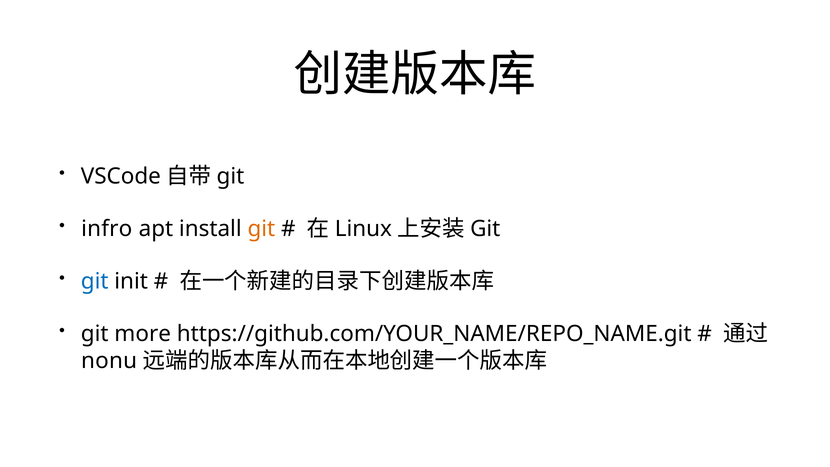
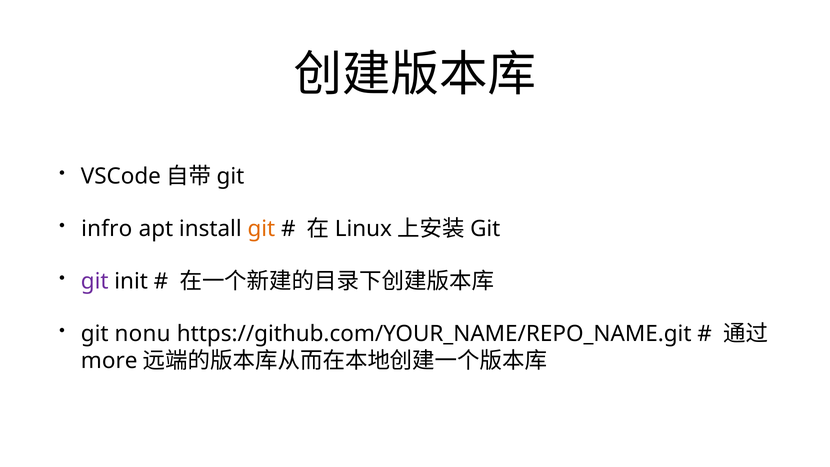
git colour: blue -> purple (95, 281)
more: more -> nonu (143, 334)
nonu: nonu -> more (109, 361)
